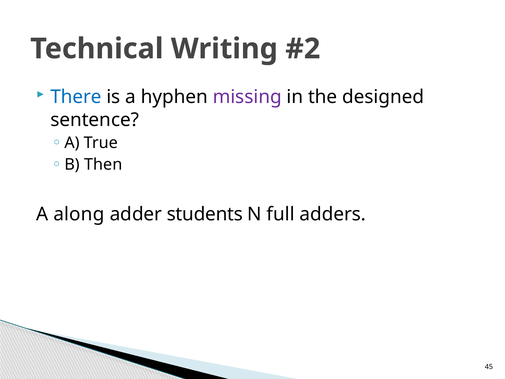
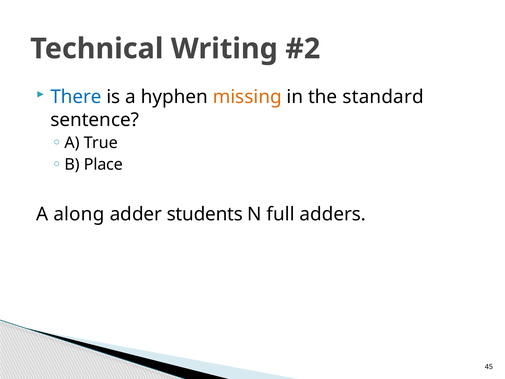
missing colour: purple -> orange (247, 97)
designed: designed -> standard (383, 97)
Then: Then -> Place (103, 164)
